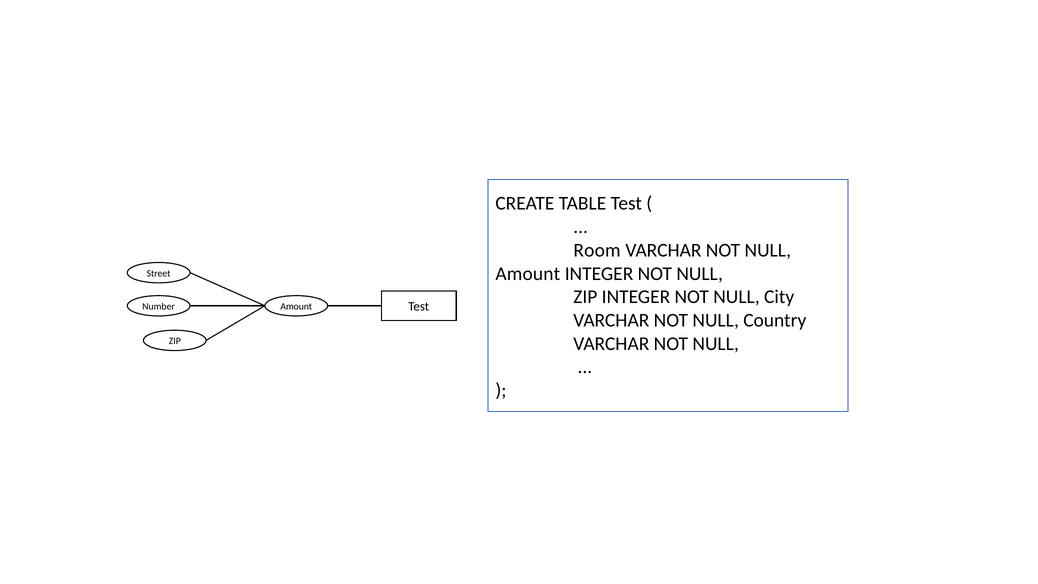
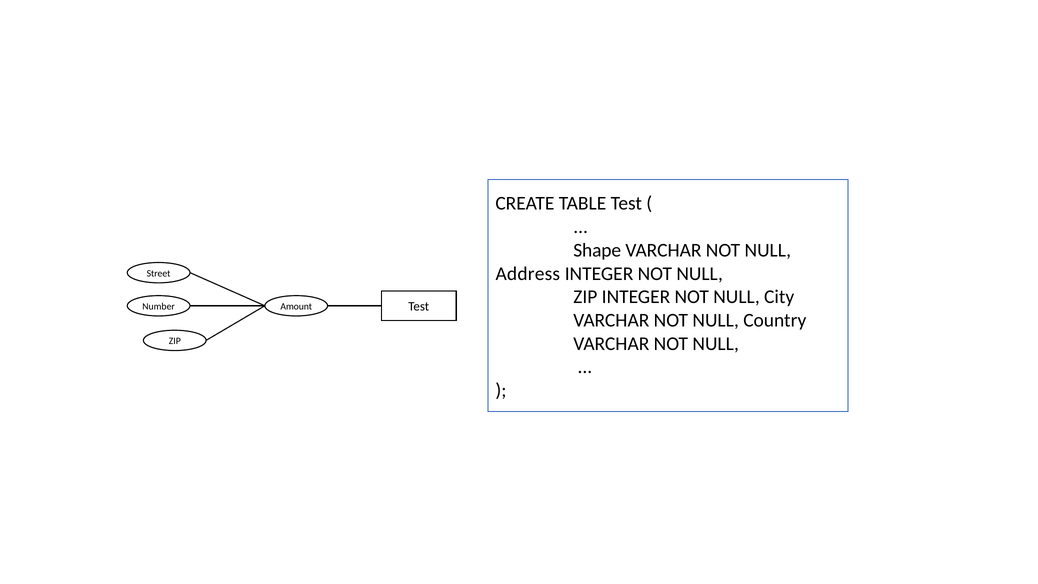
Room: Room -> Shape (597, 250)
Amount: Amount -> Address (528, 274)
